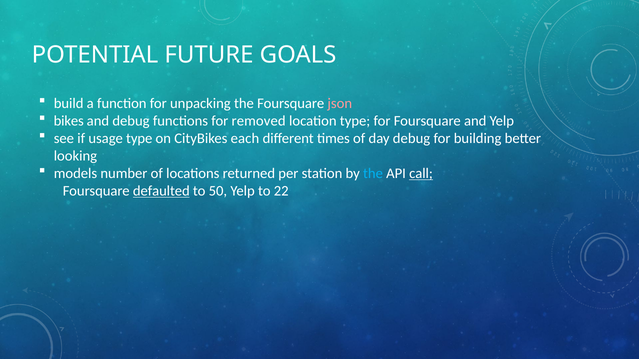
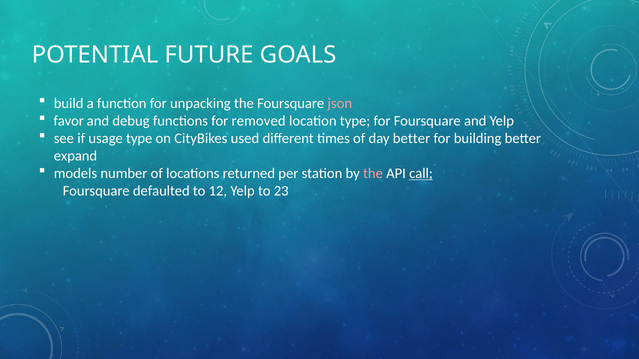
bikes: bikes -> favor (69, 121)
each: each -> used (245, 139)
day debug: debug -> better (412, 139)
looking: looking -> expand (75, 156)
the colour: light blue -> pink (373, 174)
defaulted underline: present -> none (161, 191)
50: 50 -> 12 (218, 191)
22: 22 -> 23 (281, 191)
